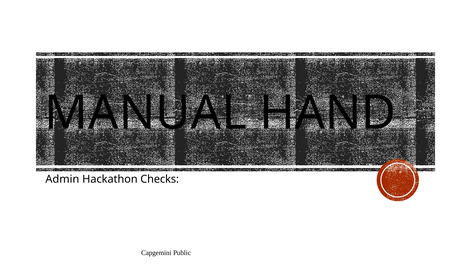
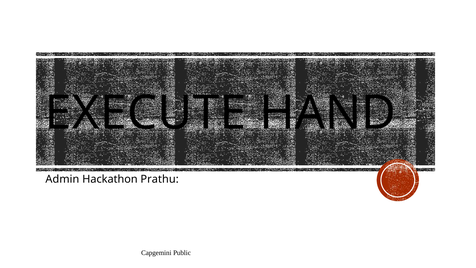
MANUAL: MANUAL -> EXECUTE (146, 113)
Checks: Checks -> Prathu (160, 179)
